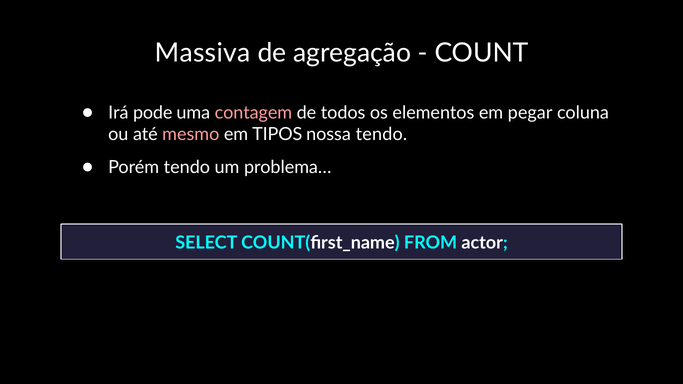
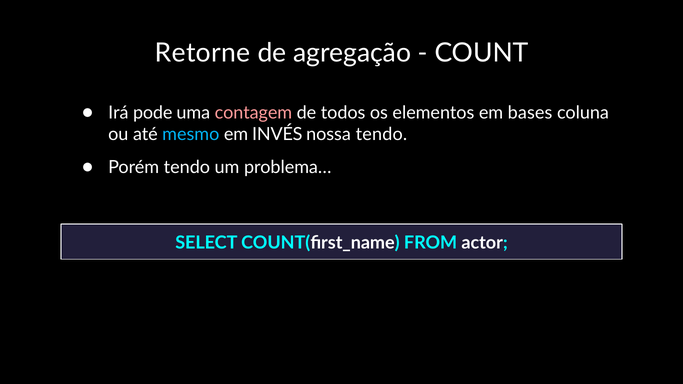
Massiva: Massiva -> Retorne (202, 53)
pegar: pegar -> bases (530, 113)
mesmo colour: pink -> light blue (191, 134)
TIPOS: TIPOS -> INVÉS (277, 134)
